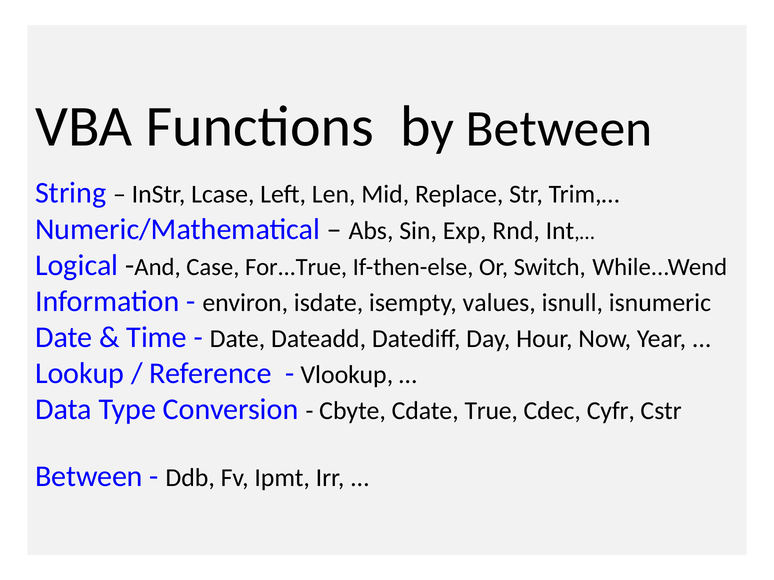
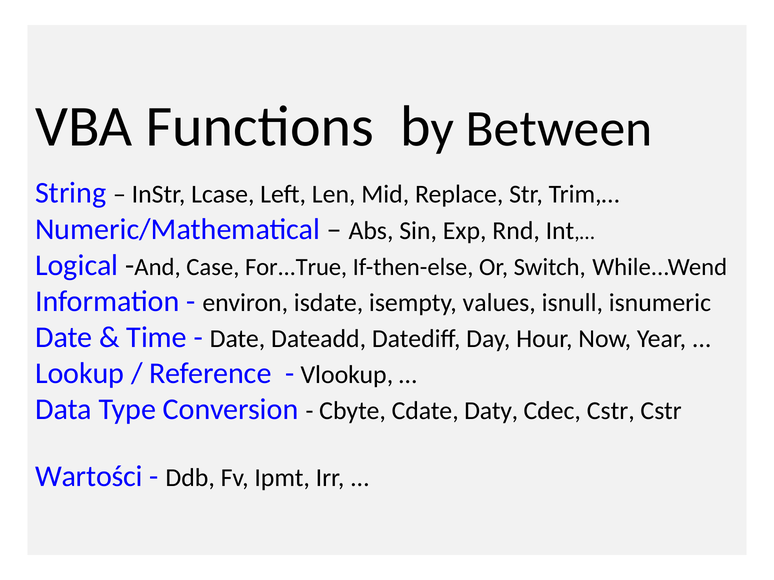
True: True -> Daty (491, 411)
Cdec Cyfr: Cyfr -> Cstr (611, 411)
Between: Between -> Wartości (89, 477)
